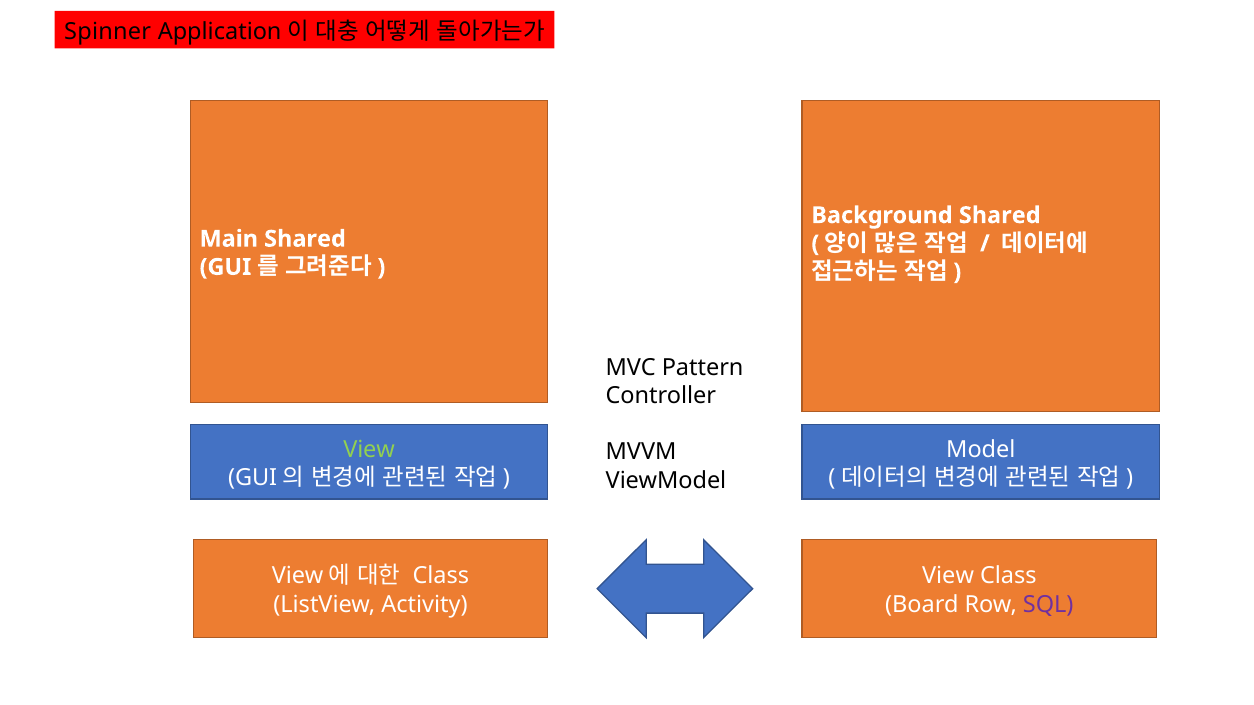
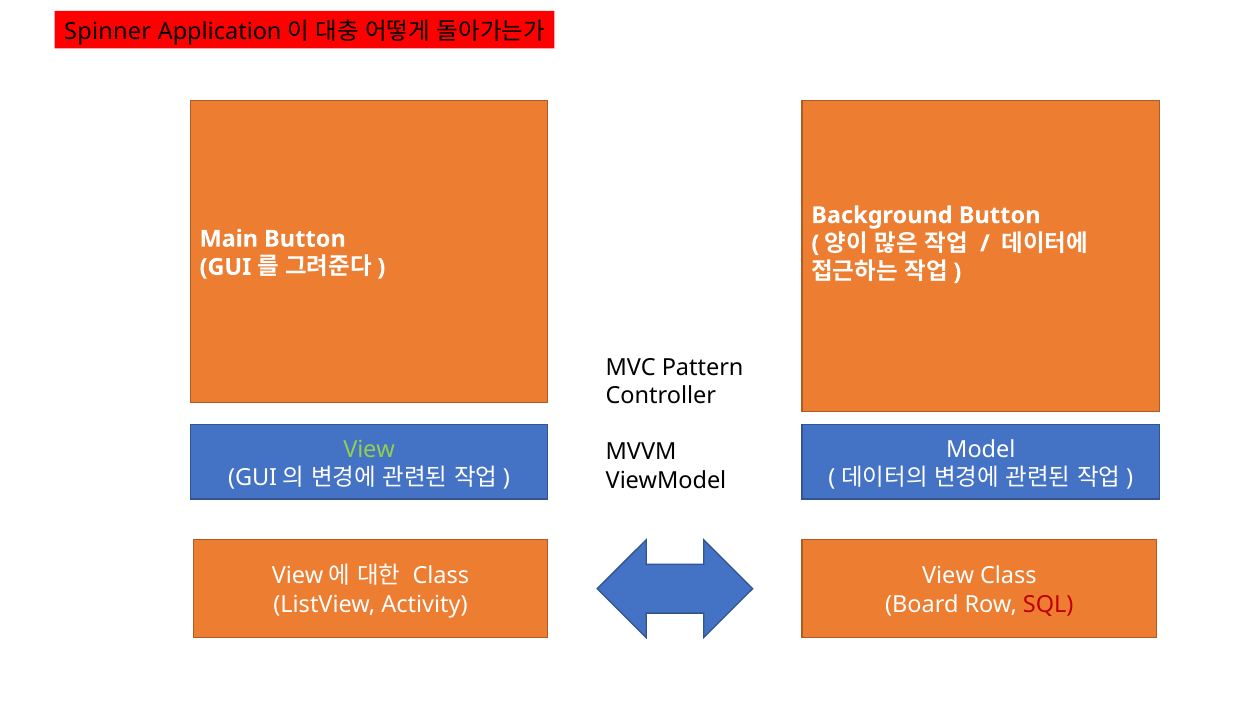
Background Shared: Shared -> Button (1000, 215)
Main Shared: Shared -> Button (305, 239)
SQL colour: purple -> red (1048, 605)
